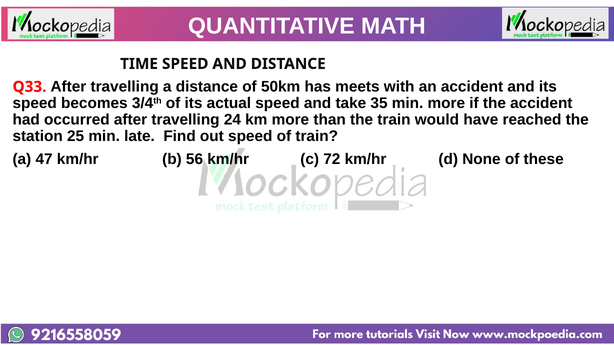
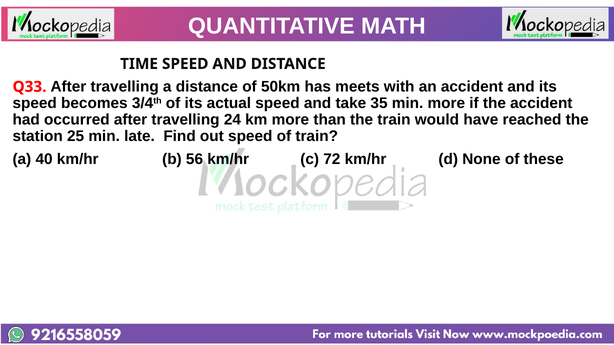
47: 47 -> 40 (44, 160)
